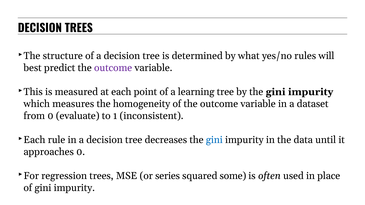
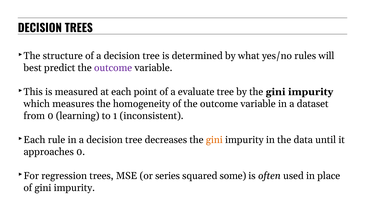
learning: learning -> evaluate (196, 92)
evaluate: evaluate -> learning (78, 116)
gini colour: blue -> orange (214, 140)
